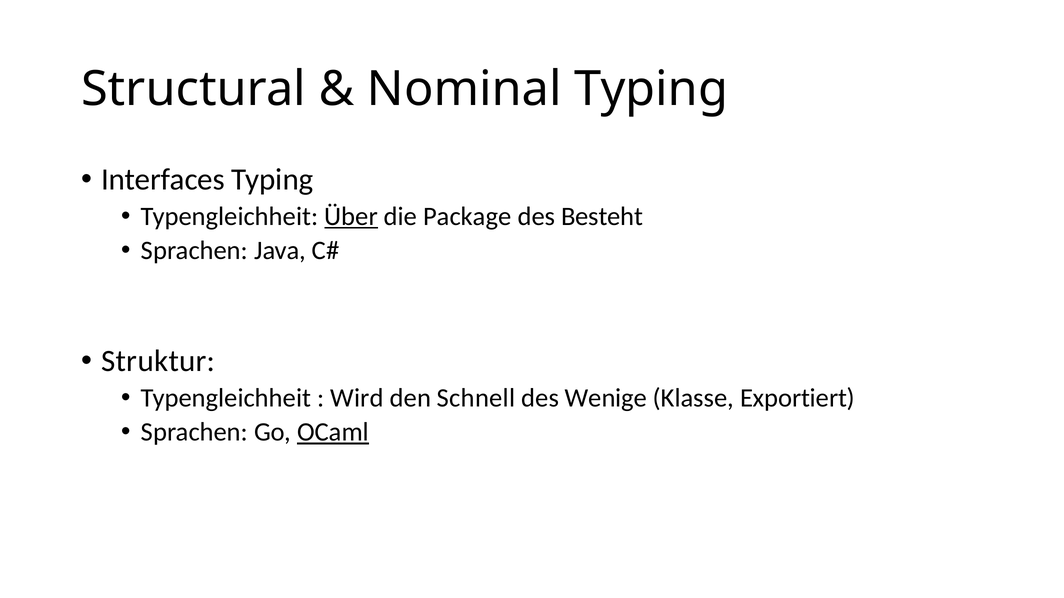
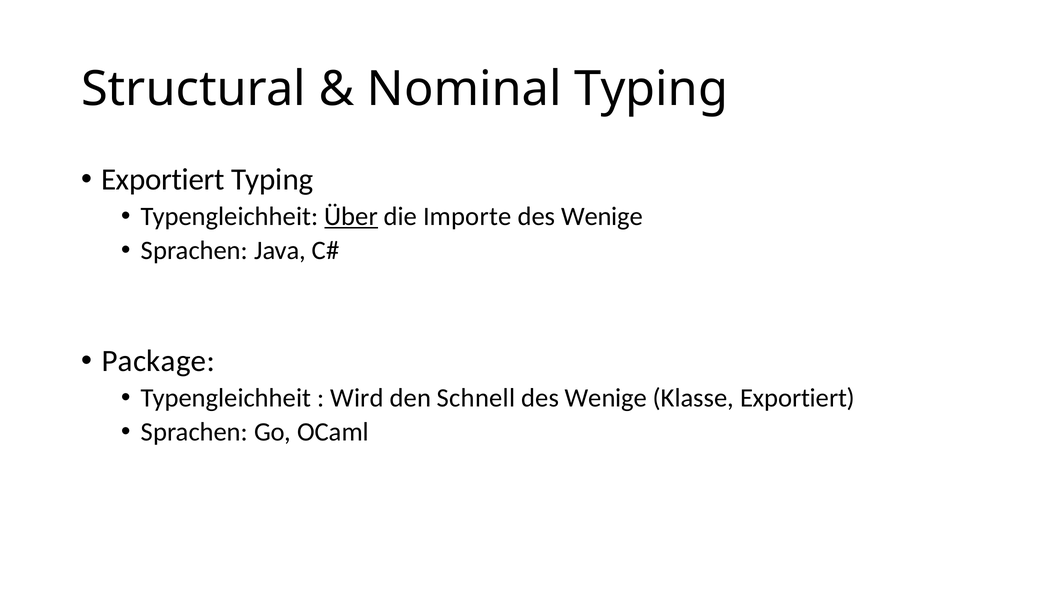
Interfaces: Interfaces -> Exportiert (163, 180)
Package: Package -> Importe (467, 217)
Besteht: Besteht -> Wenige (602, 217)
Struktur: Struktur -> Package (158, 361)
OCaml underline: present -> none (333, 432)
